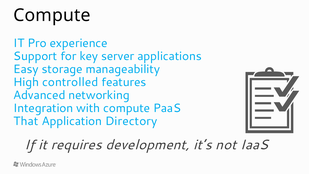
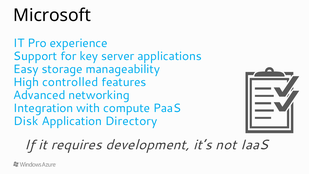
Compute: Compute -> Microsoft (52, 15)
That: That -> Disk (26, 121)
